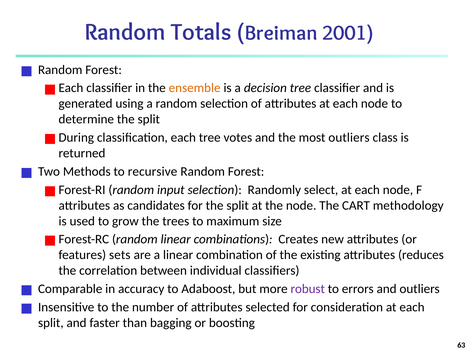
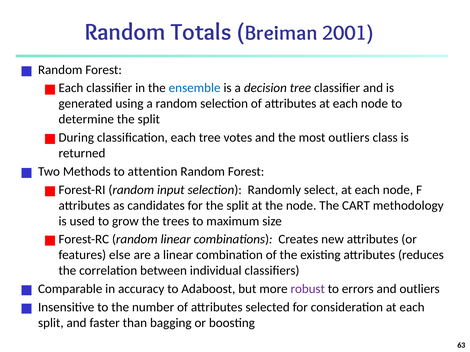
ensemble colour: orange -> blue (195, 88)
recursive: recursive -> attention (153, 172)
sets: sets -> else (120, 255)
